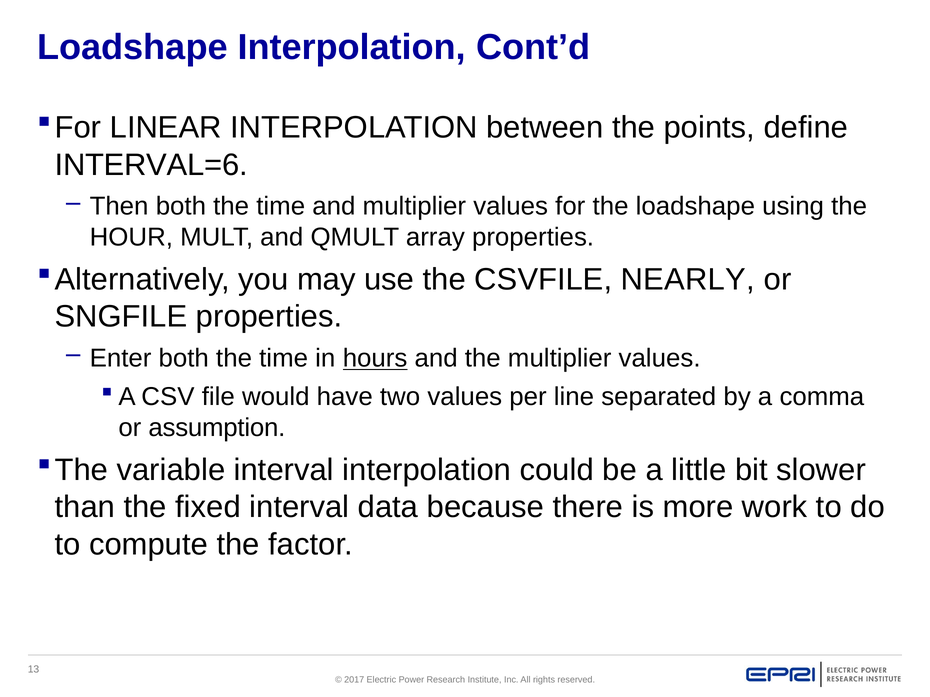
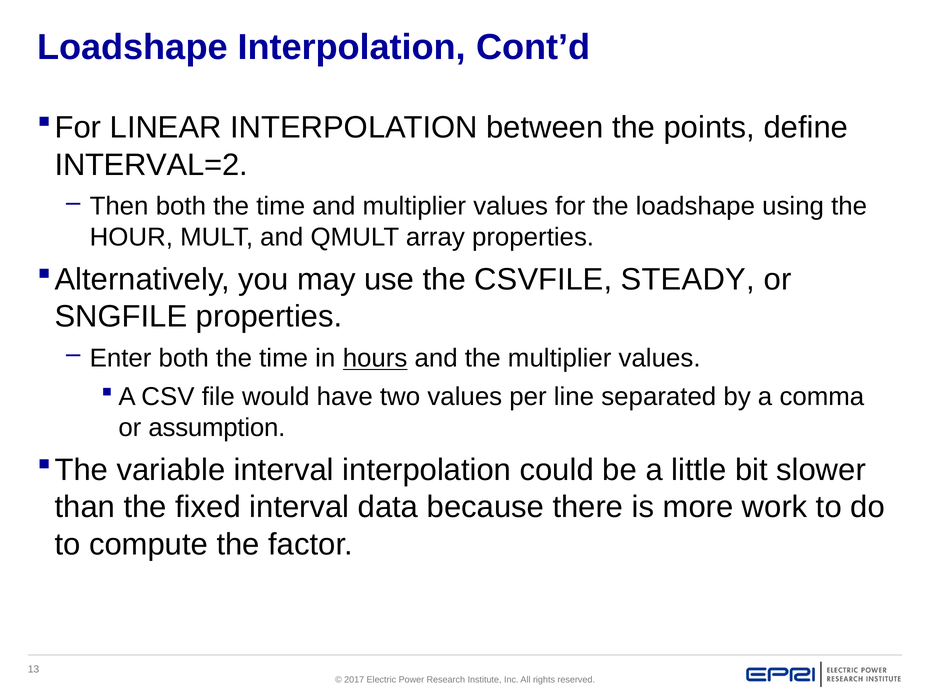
INTERVAL=6: INTERVAL=6 -> INTERVAL=2 (151, 165)
NEARLY: NEARLY -> STEADY (688, 280)
